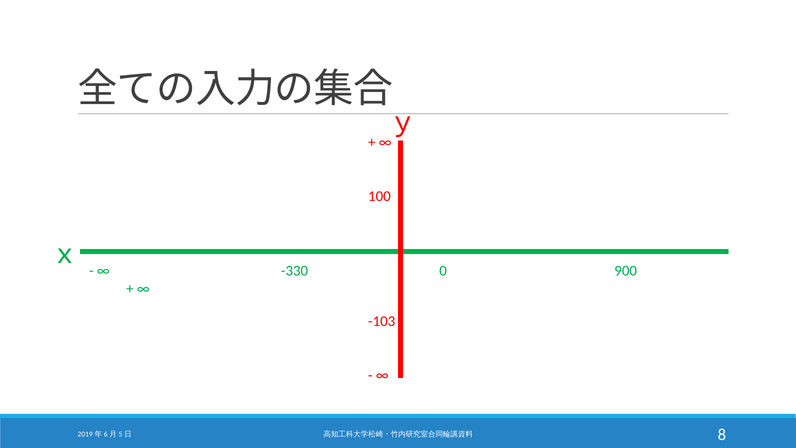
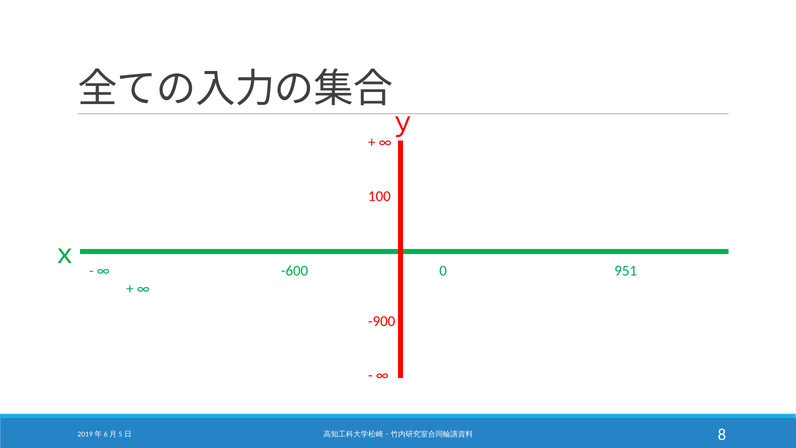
-330: -330 -> -600 (295, 271)
900: 900 -> 951 (626, 271)
-103: -103 -> -900 (382, 321)
